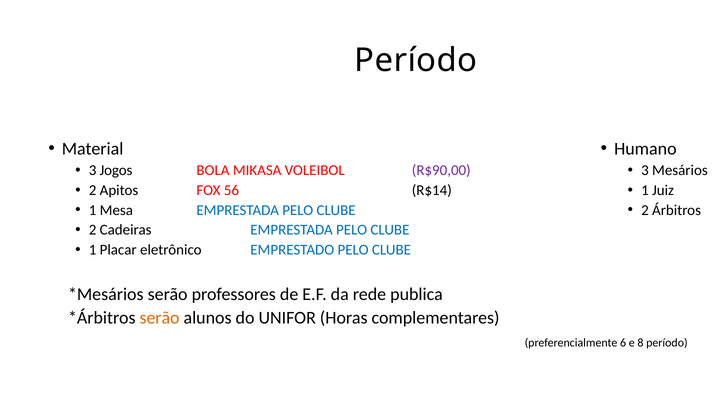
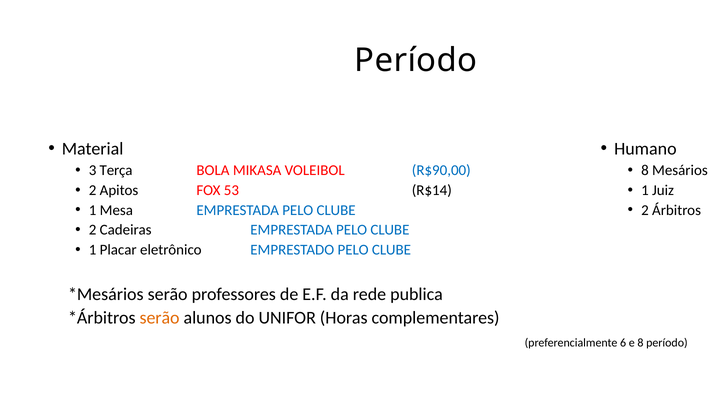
Jogos: Jogos -> Terça (116, 170)
R$90,00 colour: purple -> blue (441, 170)
3: 3 -> 8 (645, 170)
56: 56 -> 53 (231, 190)
